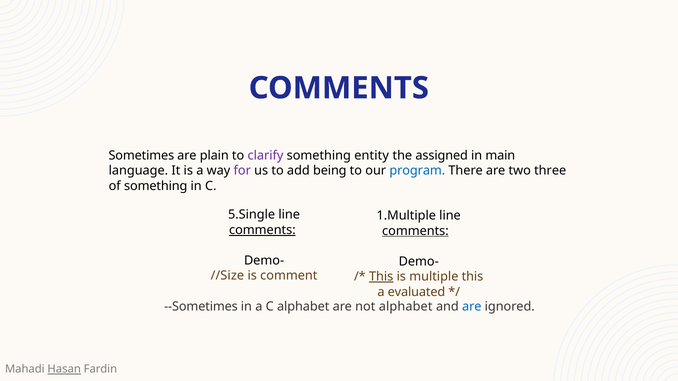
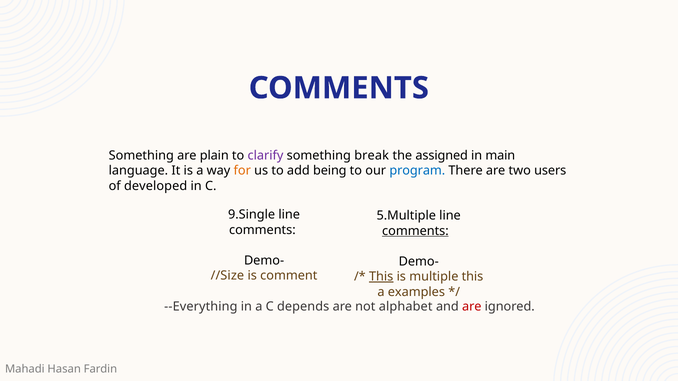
Sometimes: Sometimes -> Something (141, 156)
entity: entity -> break (372, 156)
for colour: purple -> orange (242, 171)
three: three -> users (550, 171)
of something: something -> developed (156, 186)
5.Single: 5.Single -> 9.Single (252, 215)
1.Multiple: 1.Multiple -> 5.Multiple (406, 216)
comments underline: present -> none (262, 230)
evaluated: evaluated -> examples (416, 292)
--Sometimes: --Sometimes -> --Everything (201, 307)
C alphabet: alphabet -> depends (303, 307)
are colour: blue -> red (472, 307)
Hasan underline: present -> none (64, 369)
